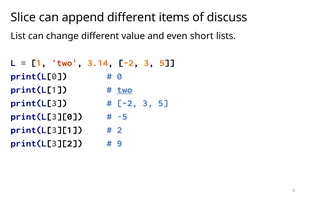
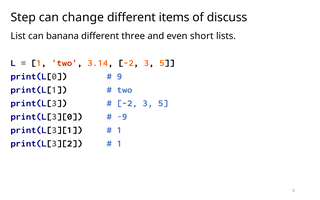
Slice: Slice -> Step (23, 17)
append: append -> change (83, 17)
change: change -> banana (62, 36)
value: value -> three (133, 36)
0: 0 -> 9 (119, 76)
two underline: present -> none (125, 90)
-5: -5 -> -9 (122, 117)
2: 2 -> 1 (119, 130)
9: 9 -> 1 (119, 143)
